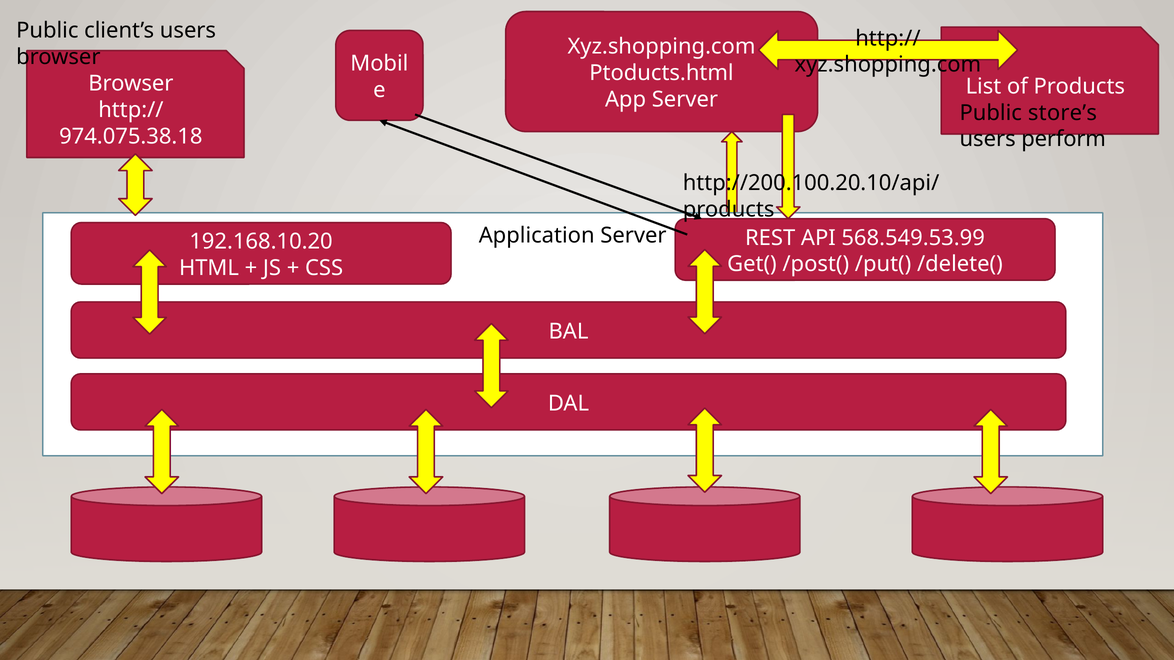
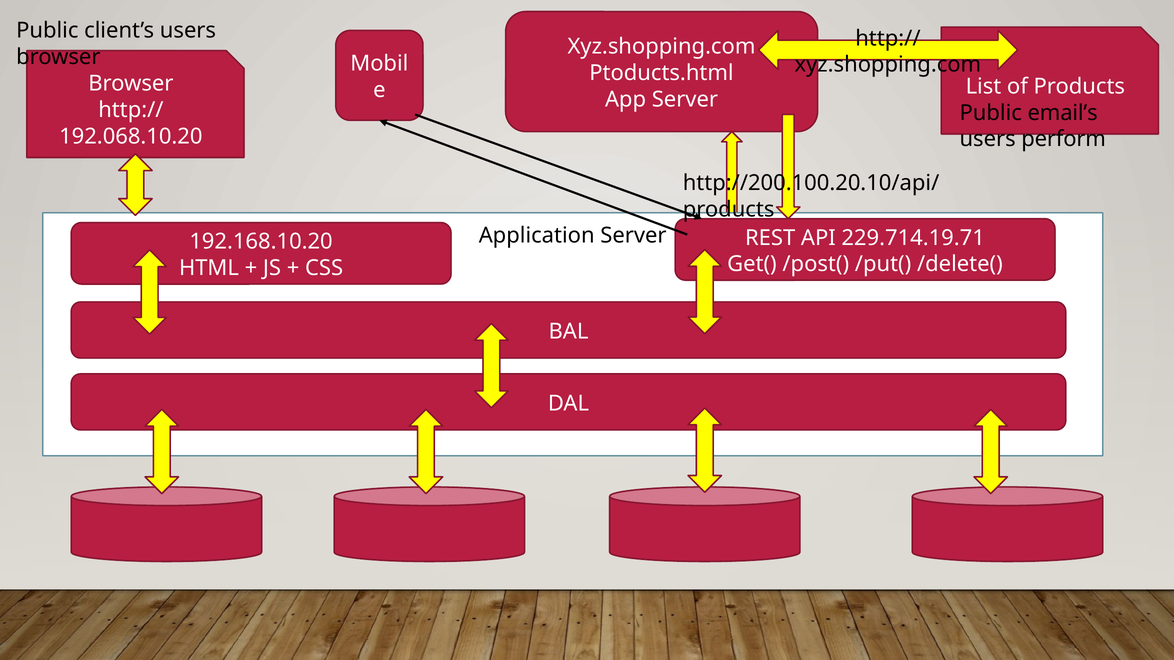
store’s: store’s -> email’s (1063, 113)
974.075.38.18: 974.075.38.18 -> 192.068.10.20 (131, 136)
568.549.53.99: 568.549.53.99 -> 229.714.19.71 (913, 238)
